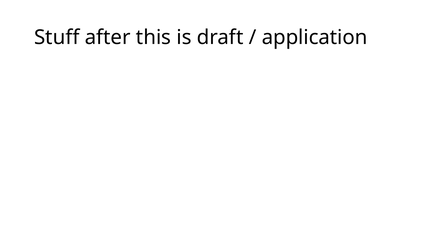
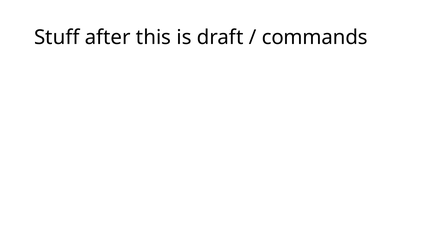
application: application -> commands (315, 38)
